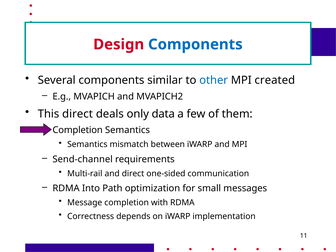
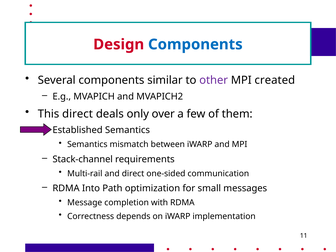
other colour: blue -> purple (214, 80)
data: data -> over (163, 114)
Completion: Completion -> Established (78, 130)
Send-channel: Send-channel -> Stack-channel (83, 159)
